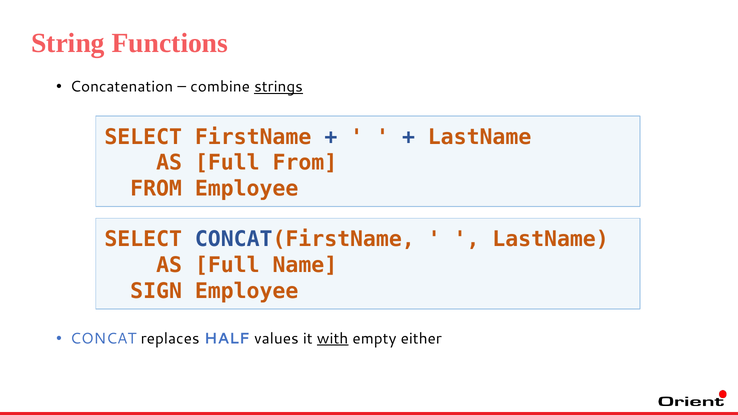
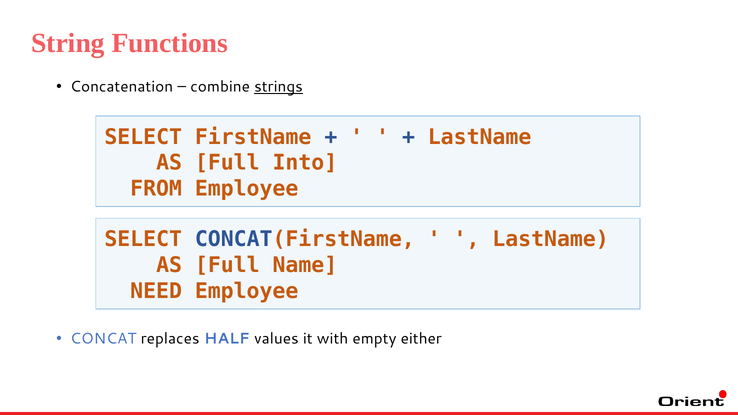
Full From: From -> Into (305, 163)
SIGN: SIGN -> NEED (156, 291)
with underline: present -> none (333, 339)
